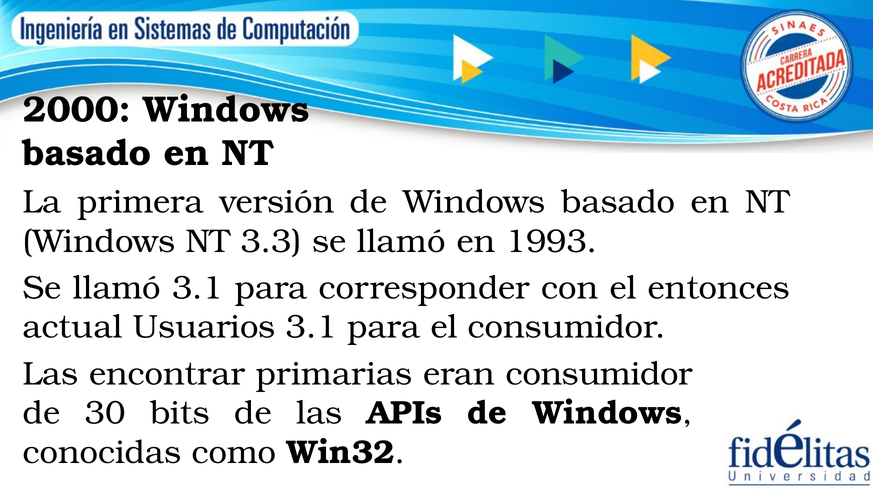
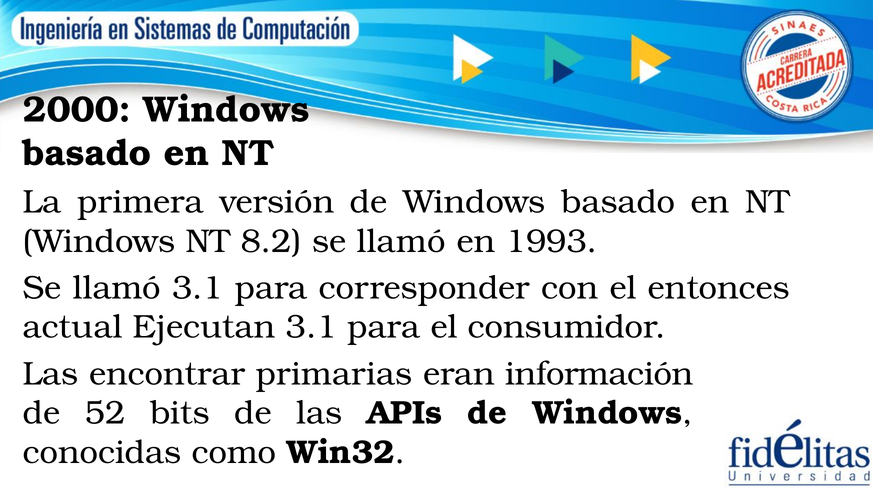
3.3: 3.3 -> 8.2 (271, 241)
Usuarios: Usuarios -> Ejecutan (204, 327)
eran consumidor: consumidor -> información (599, 374)
30: 30 -> 52 (105, 413)
